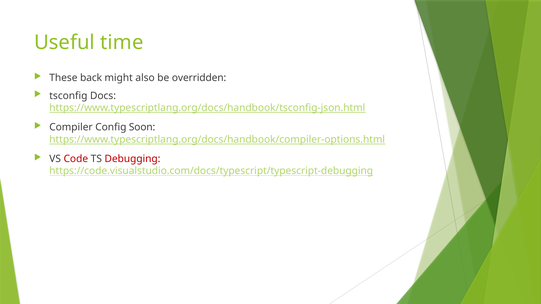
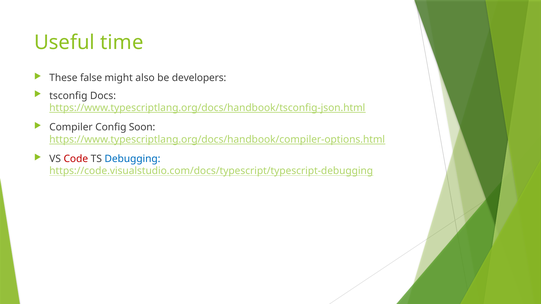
back: back -> false (91, 78)
overridden: overridden -> developers (199, 78)
Debugging colour: red -> blue (132, 159)
